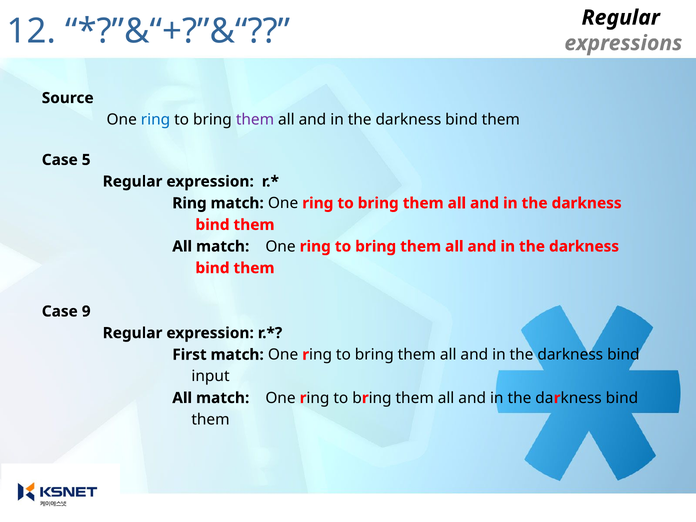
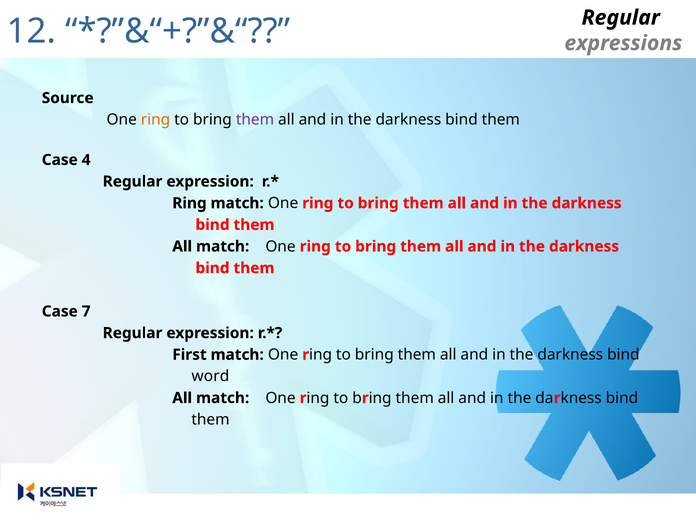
ring colour: blue -> orange (156, 120)
5: 5 -> 4 (86, 160)
9: 9 -> 7 (86, 311)
input: input -> word (210, 376)
